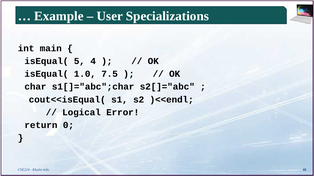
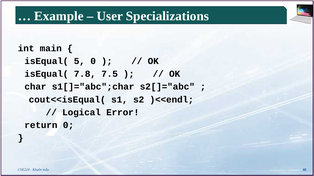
5 4: 4 -> 0 (93, 61)
1.0: 1.0 -> 7.8 (85, 74)
